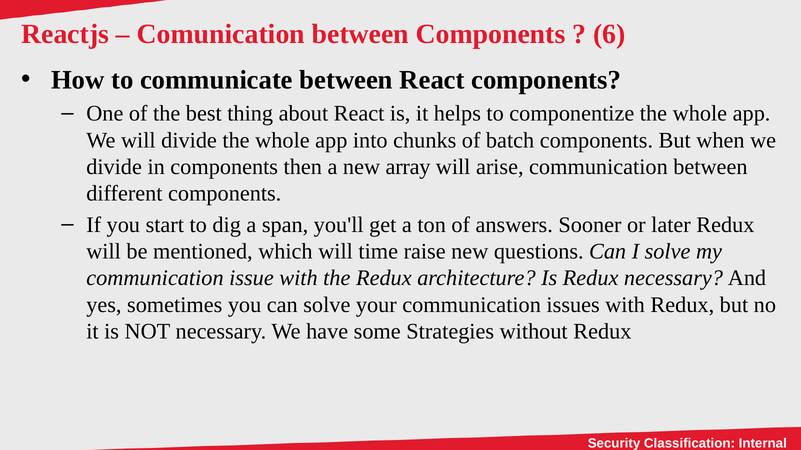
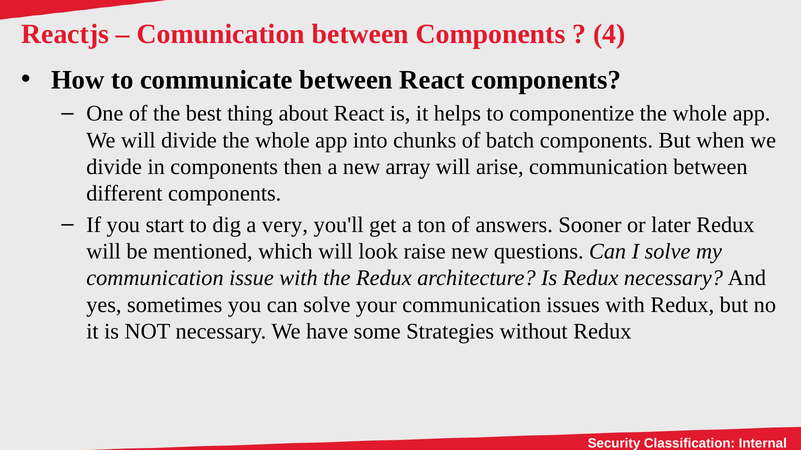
6: 6 -> 4 (609, 34)
span: span -> very (285, 225)
time: time -> look (378, 252)
